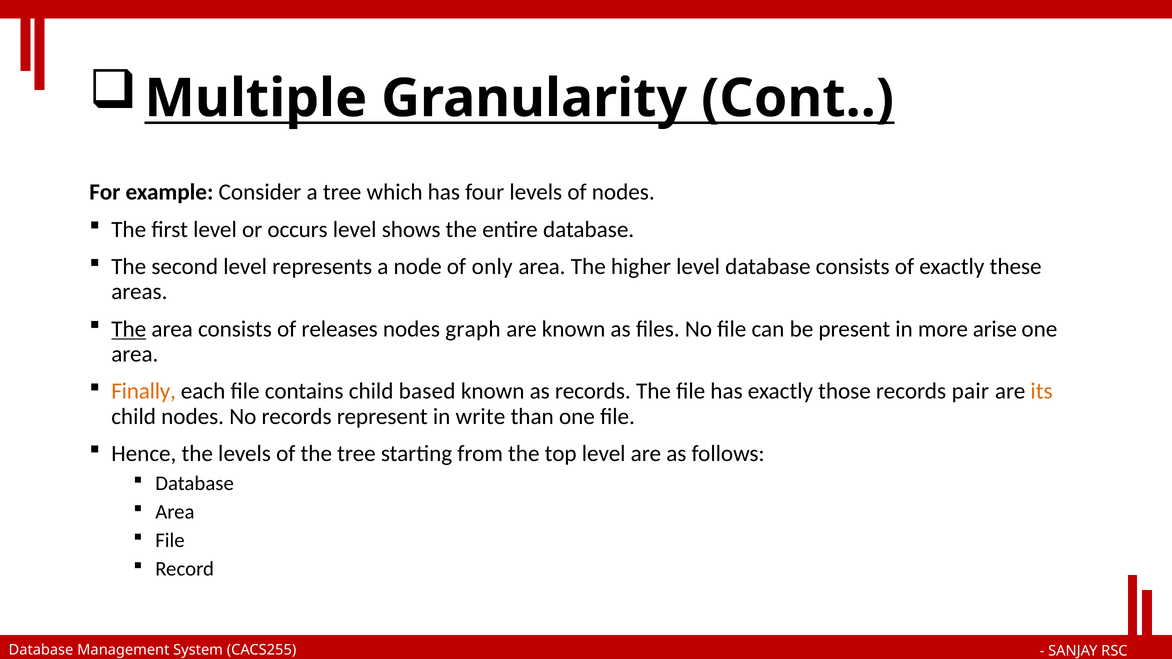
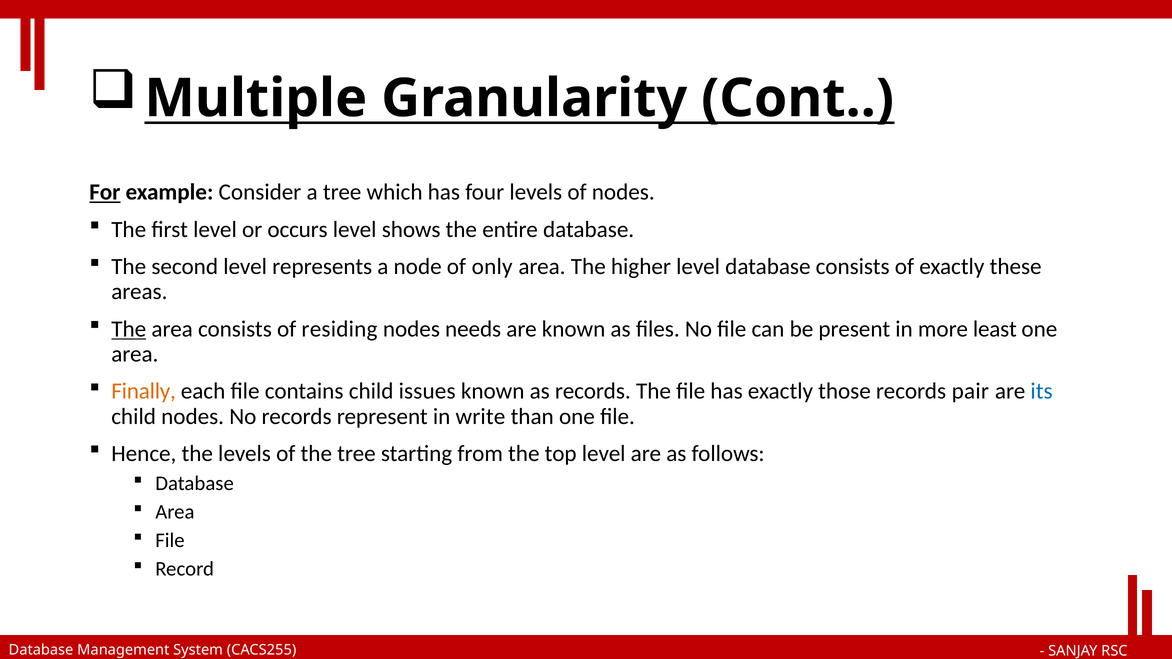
For underline: none -> present (105, 192)
releases: releases -> residing (339, 329)
graph: graph -> needs (473, 329)
arise: arise -> least (995, 329)
based: based -> issues (427, 391)
its colour: orange -> blue (1042, 391)
